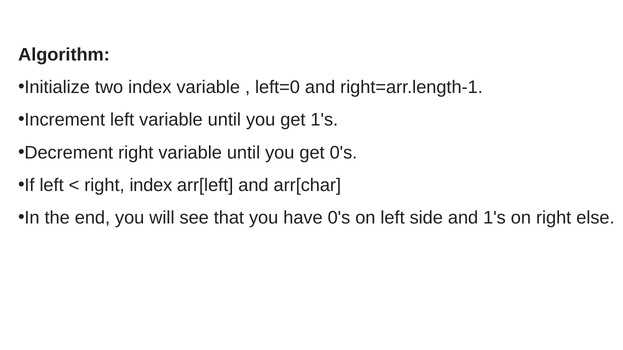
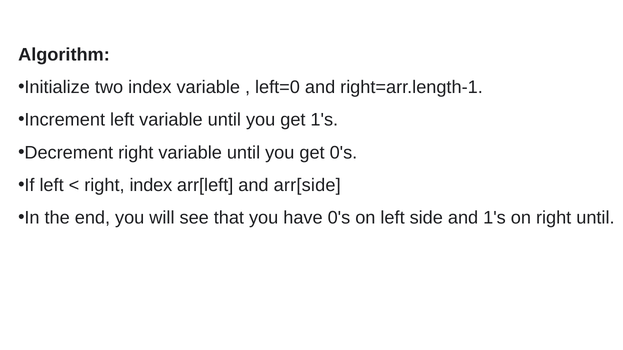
arr[char: arr[char -> arr[side (307, 185)
right else: else -> until (595, 218)
